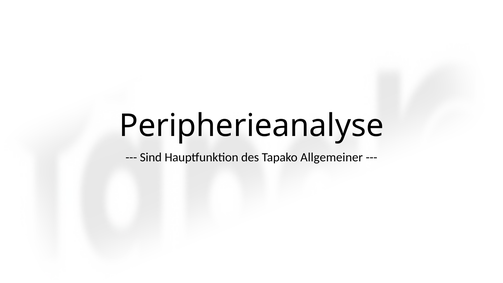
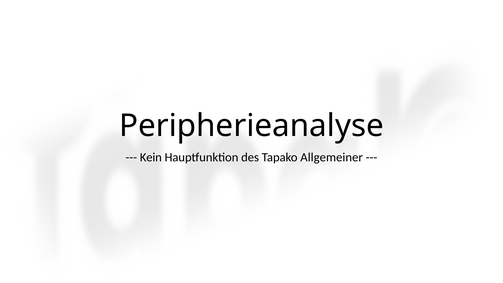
Sind: Sind -> Kein (151, 157)
